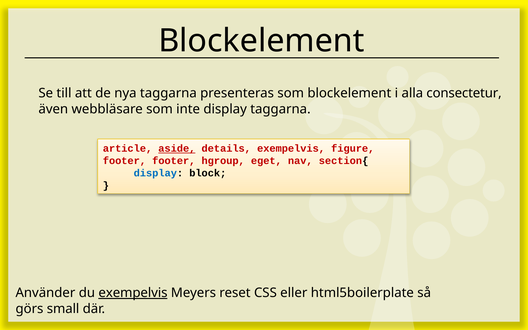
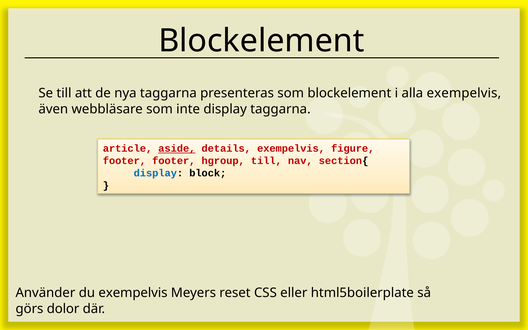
alla consectetur: consectetur -> exempelvis (464, 93)
hgroup eget: eget -> till (266, 161)
exempelvis underline: present -> none (133, 293)
small: small -> dolor (63, 309)
